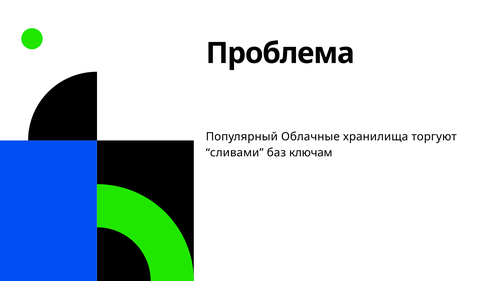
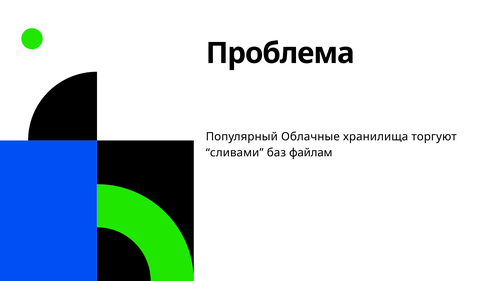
ключам: ключам -> файлам (311, 153)
